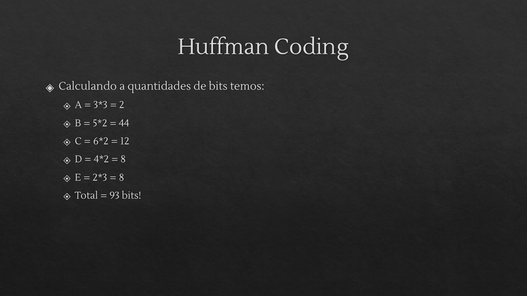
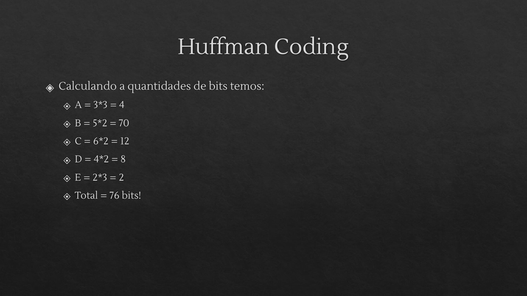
2: 2 -> 4 (122, 105)
44: 44 -> 70 (124, 123)
8: 8 -> 2 (122, 178)
93: 93 -> 76 (115, 196)
